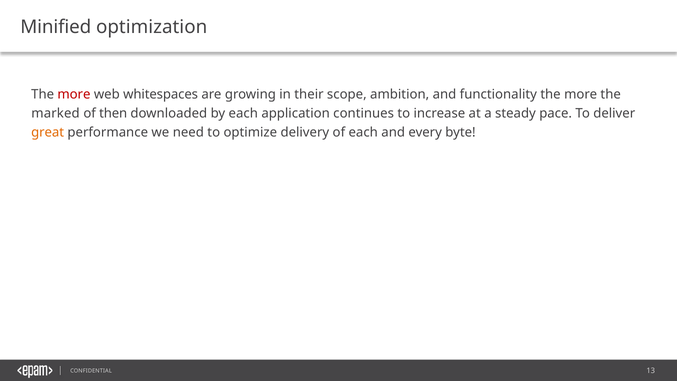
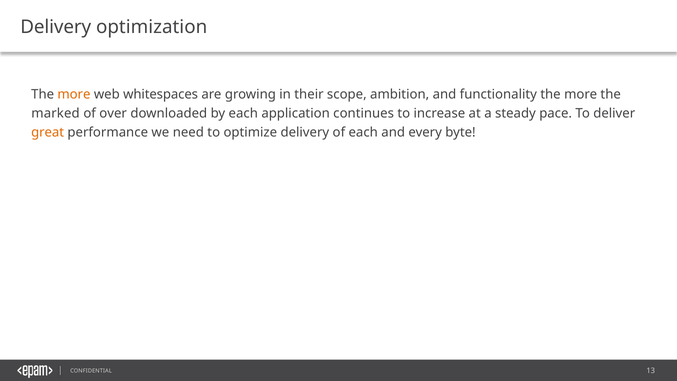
Minified: Minified -> Delivery (56, 27)
more colour: red -> orange (74, 94)
then: then -> over (113, 113)
